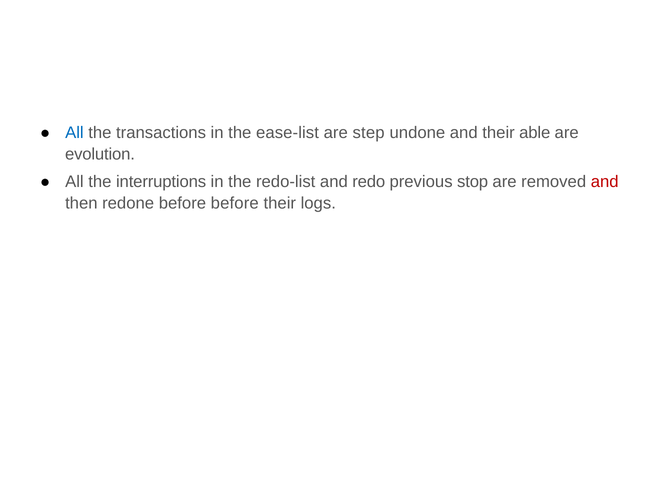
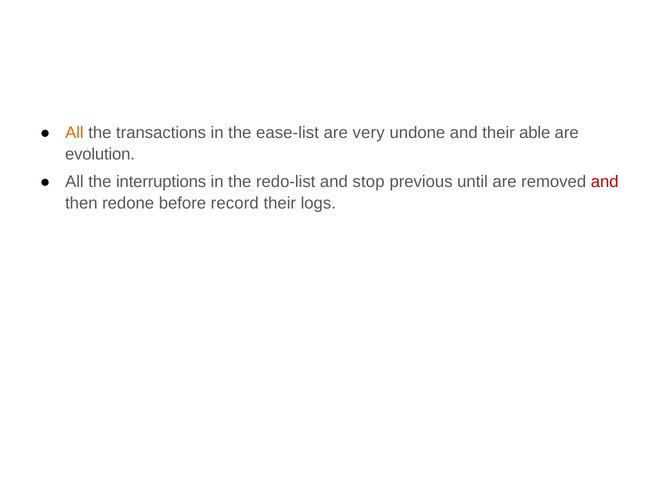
All colour: blue -> orange (74, 133)
step: step -> very (369, 133)
redo: redo -> stop (369, 182)
stop: stop -> until (473, 182)
before before: before -> record (235, 203)
